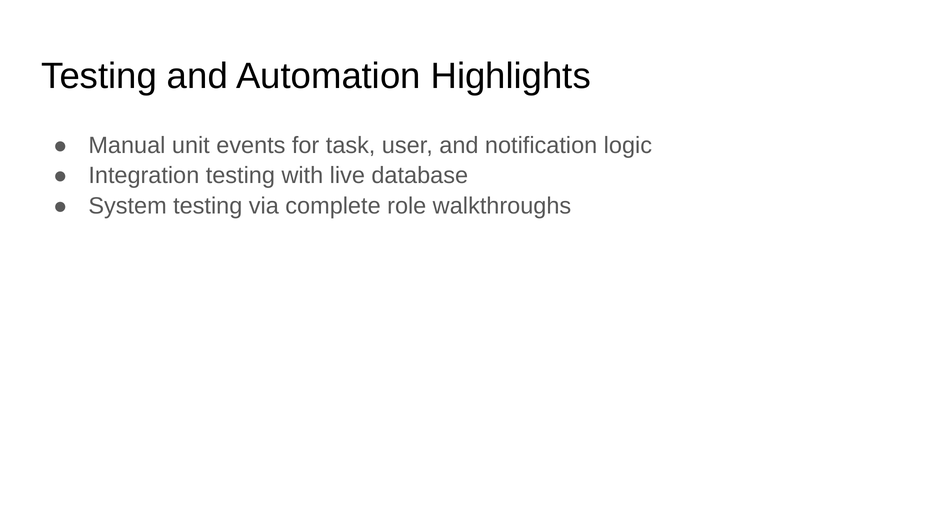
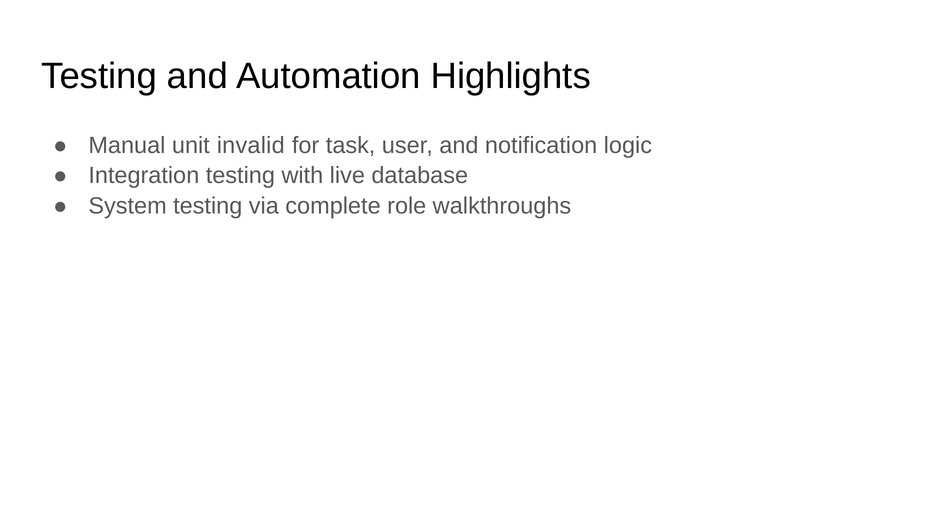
events: events -> invalid (251, 145)
